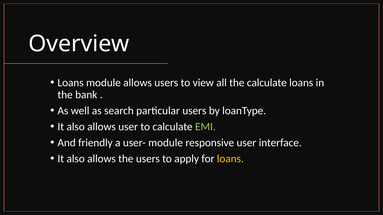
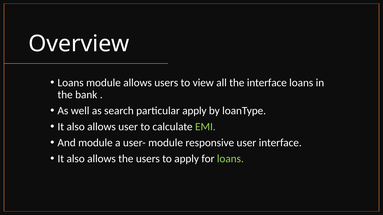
the calculate: calculate -> interface (267, 83)
particular users: users -> apply (194, 111)
And friendly: friendly -> module (95, 143)
loans colour: yellow -> light green (230, 159)
